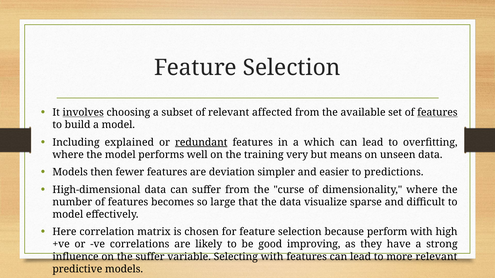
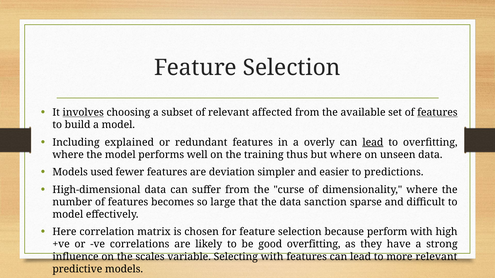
redundant underline: present -> none (201, 143)
which: which -> overly (319, 143)
lead underline: none -> present (373, 143)
very: very -> thus (297, 155)
but means: means -> where (346, 155)
then: then -> used (102, 172)
visualize: visualize -> sanction (326, 202)
good improving: improving -> overfitting (314, 245)
the suffer: suffer -> scales (150, 257)
